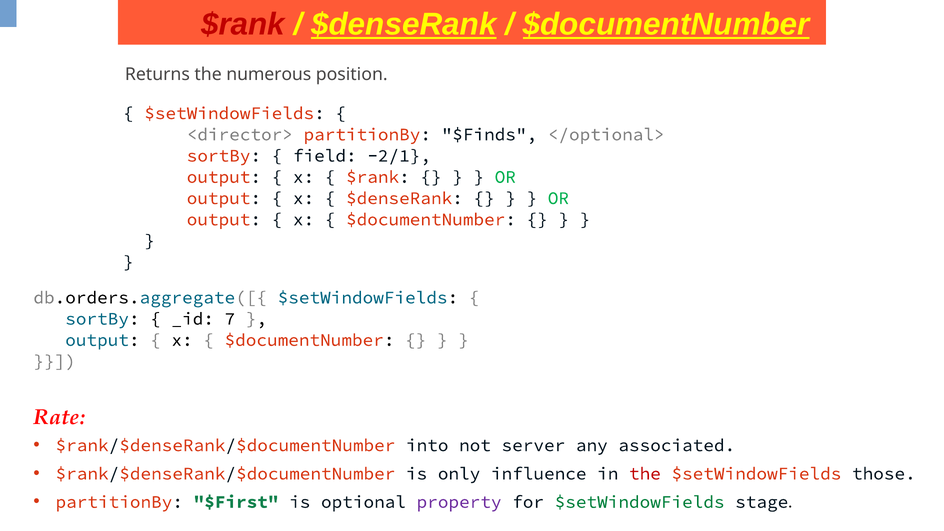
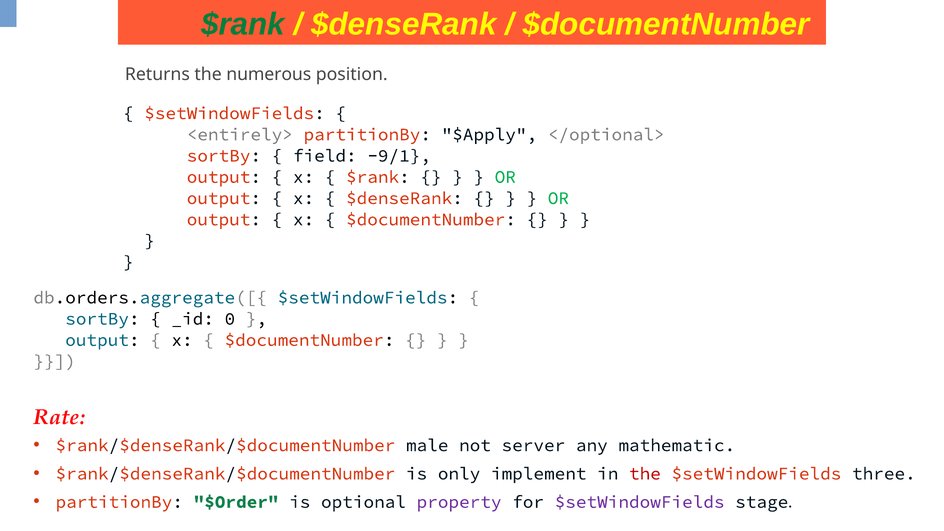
$rank colour: red -> green (243, 25)
$denseRank underline: present -> none (404, 25)
$documentNumber underline: present -> none (666, 25)
<director>: <director> -> <entirely> (240, 134)
$Finds: $Finds -> $Apply (489, 134)
-2/1: -2/1 -> -9/1 (399, 156)
7: 7 -> 0 (230, 319)
into: into -> male (427, 445)
associated: associated -> mathematic (677, 445)
influence: influence -> implement (539, 474)
those: those -> three (884, 474)
$First: $First -> $Order (236, 502)
$setWindowFields colour: green -> purple (640, 502)
